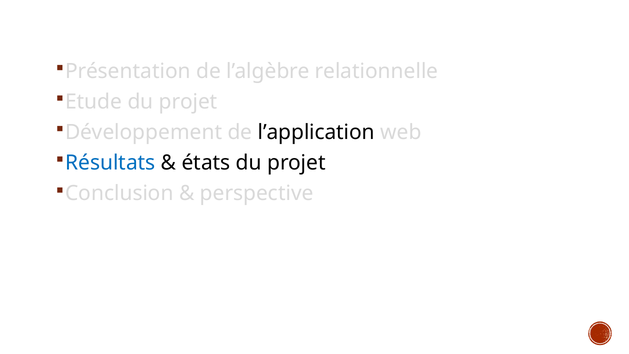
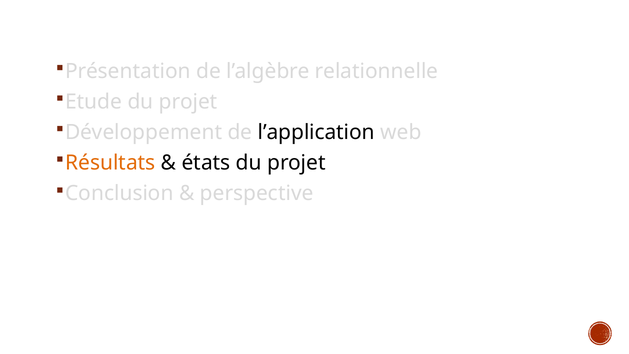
Résultats colour: blue -> orange (110, 163)
